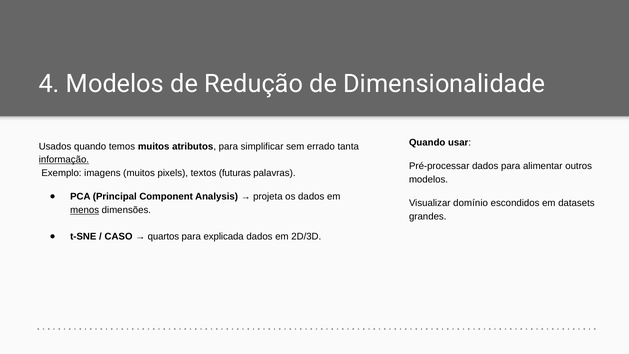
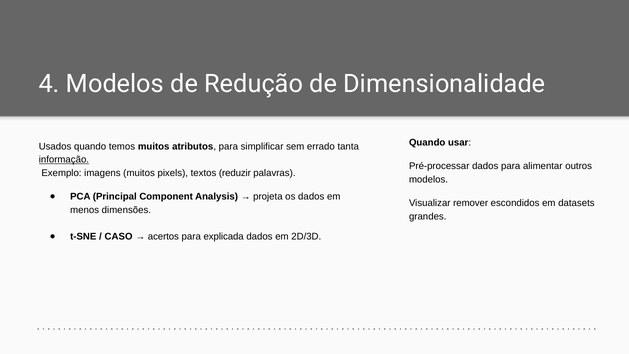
futuras: futuras -> reduzir (235, 173)
domínio: domínio -> remover (471, 203)
menos underline: present -> none (85, 210)
quartos: quartos -> acertos (163, 236)
